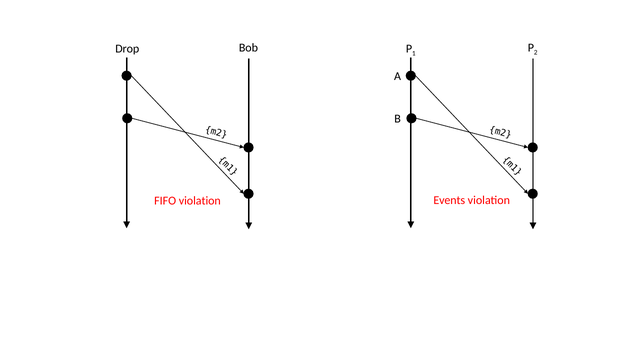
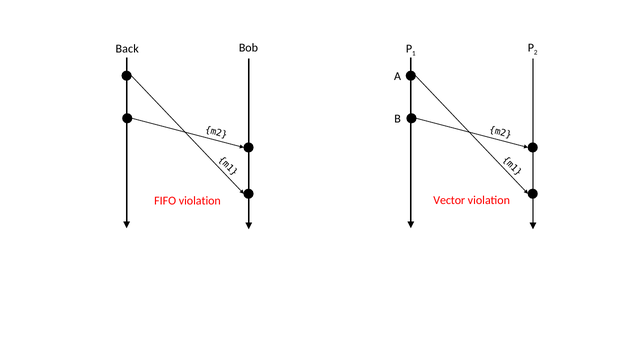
Drop: Drop -> Back (127, 49)
Events: Events -> Vector (449, 200)
